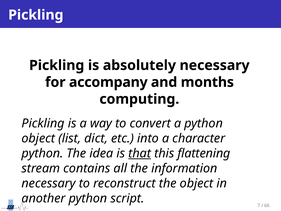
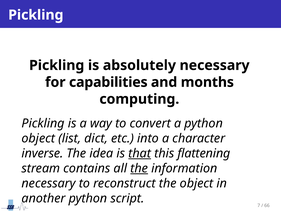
accompany: accompany -> capabilities (108, 82)
python: python -> inverse (42, 153)
the underline: none -> present (139, 168)
